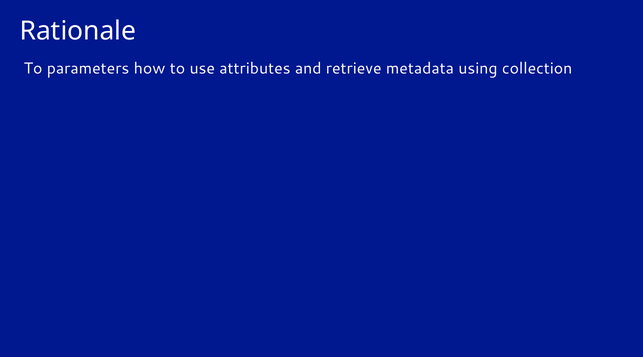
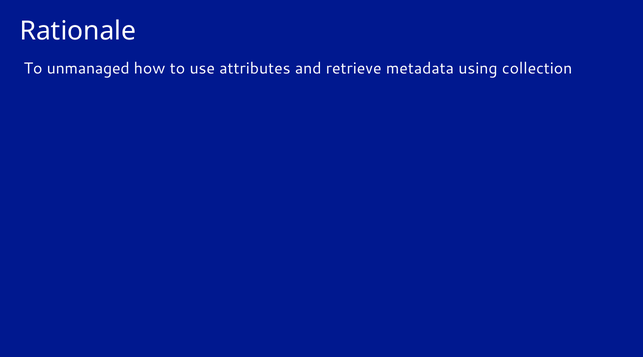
parameters: parameters -> unmanaged (88, 69)
